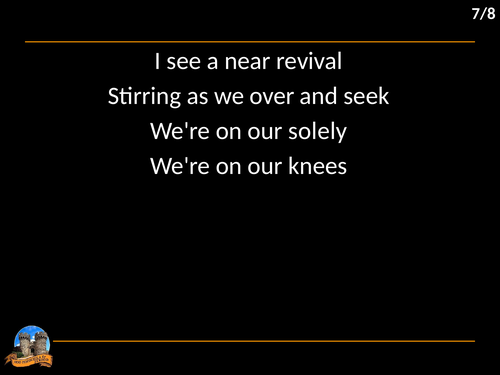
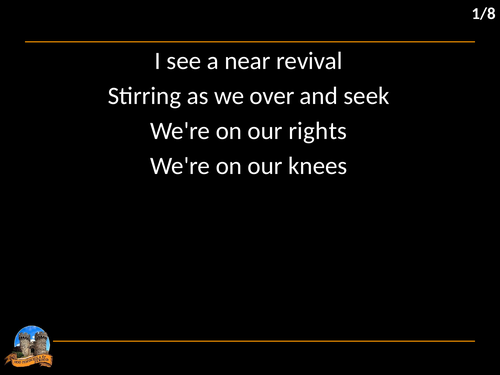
7/8: 7/8 -> 1/8 (484, 14)
solely: solely -> rights (318, 131)
